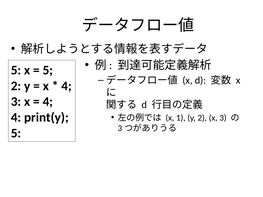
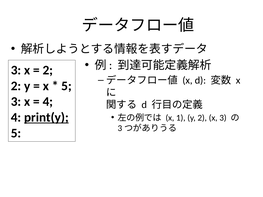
5: 5 -> 3 (16, 70)
5: 5 -> 2 (48, 70)
4: 4 -> 5 (67, 86)
print(y underline: none -> present (46, 118)
